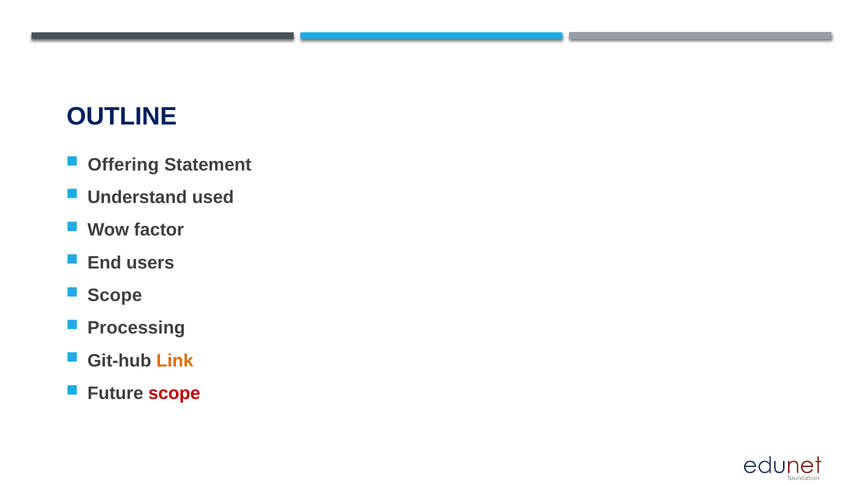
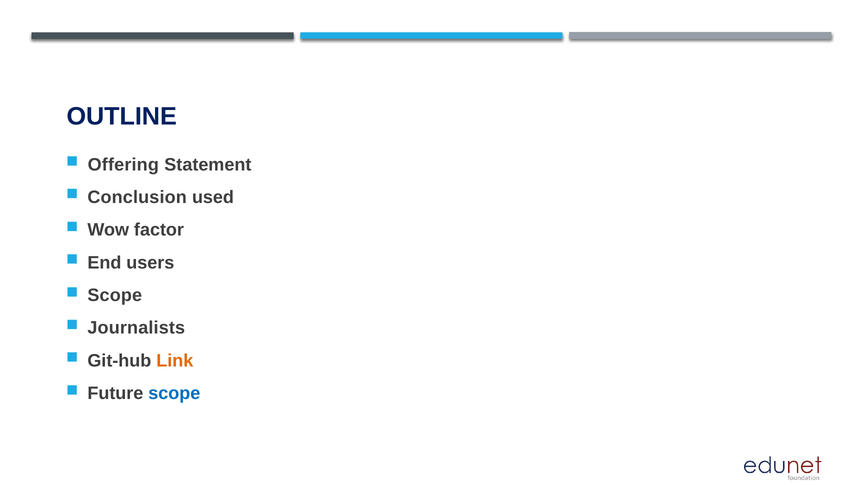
Understand: Understand -> Conclusion (137, 197)
Processing: Processing -> Journalists (136, 328)
scope colour: red -> blue (174, 394)
